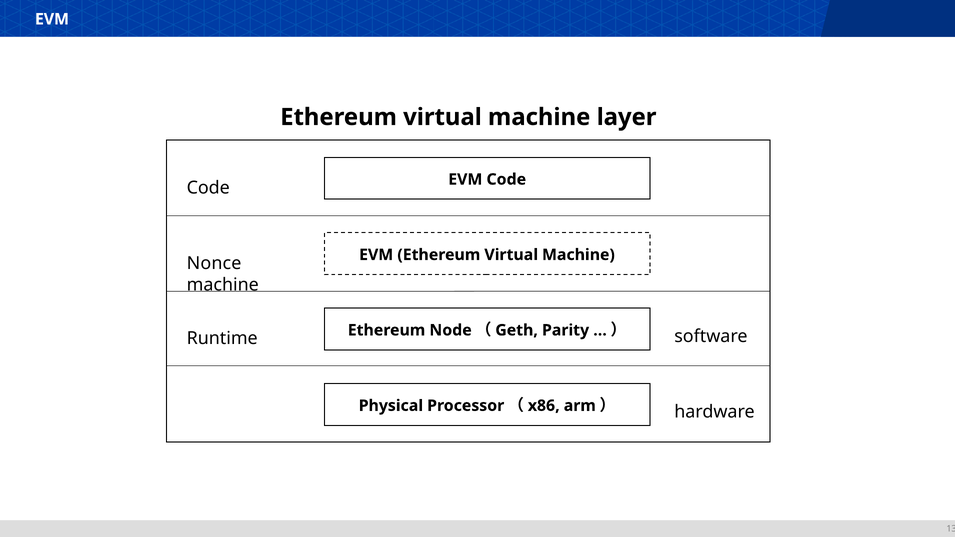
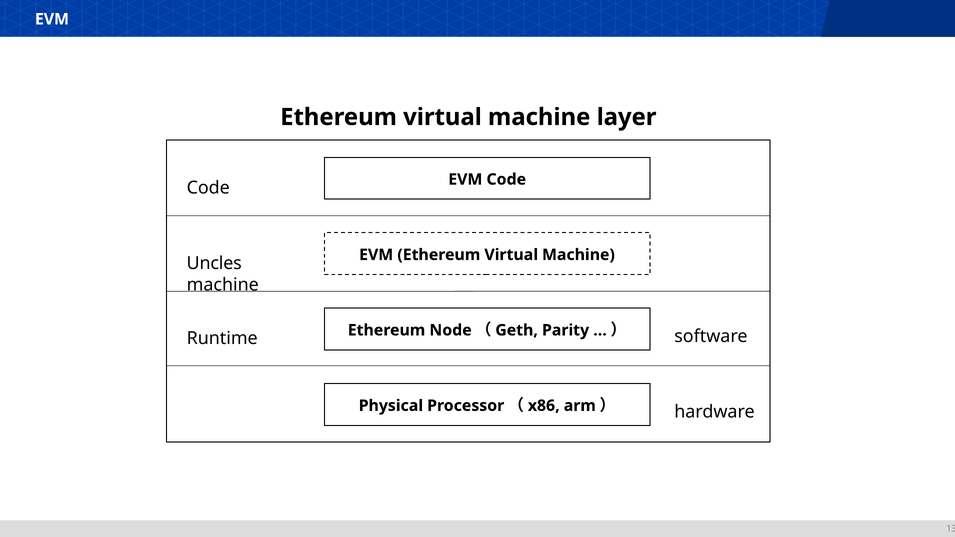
Nonce: Nonce -> Uncles (214, 263)
